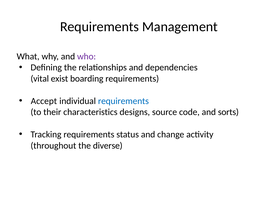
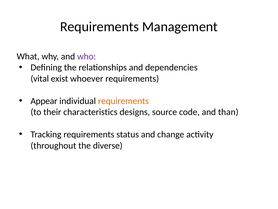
boarding: boarding -> whoever (87, 78)
Accept: Accept -> Appear (44, 101)
requirements colour: blue -> orange (123, 101)
sorts: sorts -> than (228, 112)
